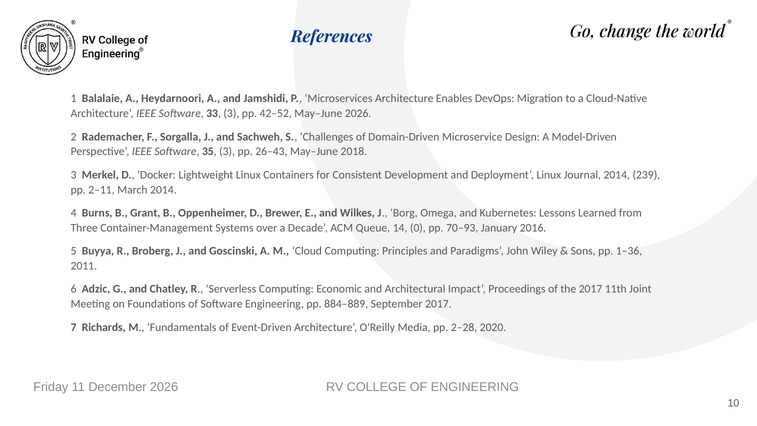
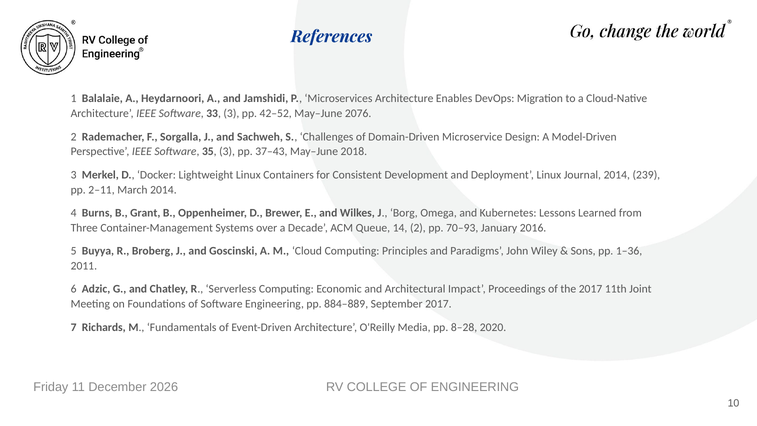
May–June 2026: 2026 -> 2076 (358, 113)
26–43: 26–43 -> 37–43 (271, 152)
14 0: 0 -> 2 (418, 228)
2–28: 2–28 -> 8–28 (464, 327)
